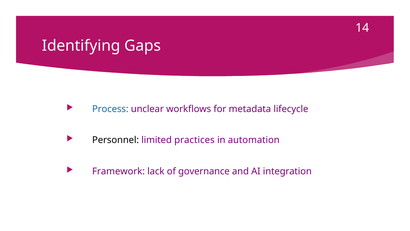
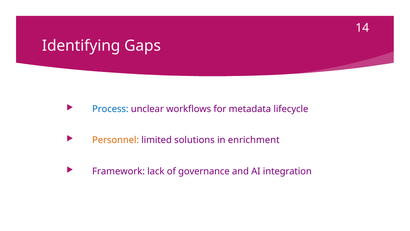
Personnel colour: black -> orange (116, 140)
practices: practices -> solutions (194, 140)
automation: automation -> enrichment (254, 140)
